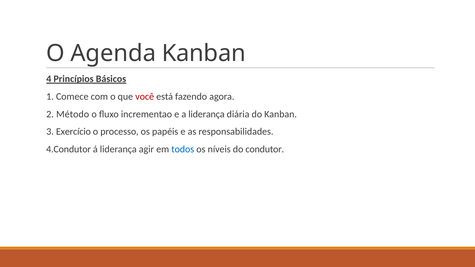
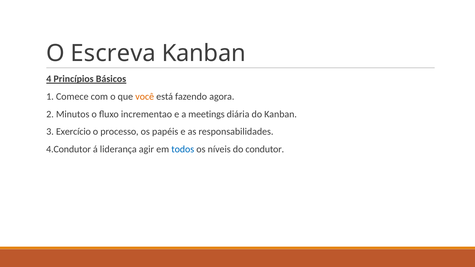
Agenda: Agenda -> Escreva (113, 53)
você colour: red -> orange (145, 97)
Método: Método -> Minutos (73, 114)
a liderança: liderança -> meetings (206, 114)
